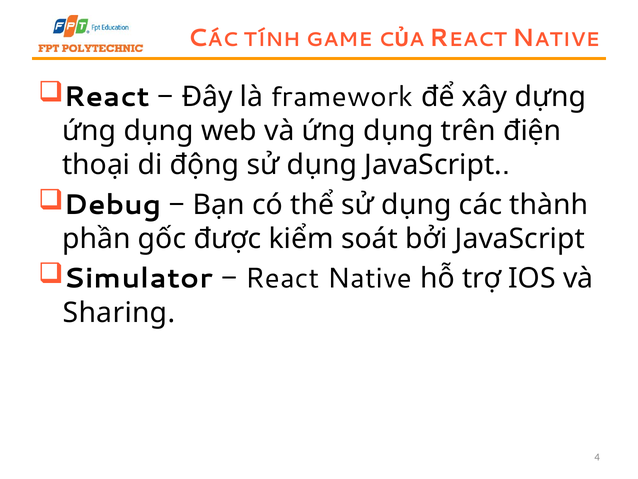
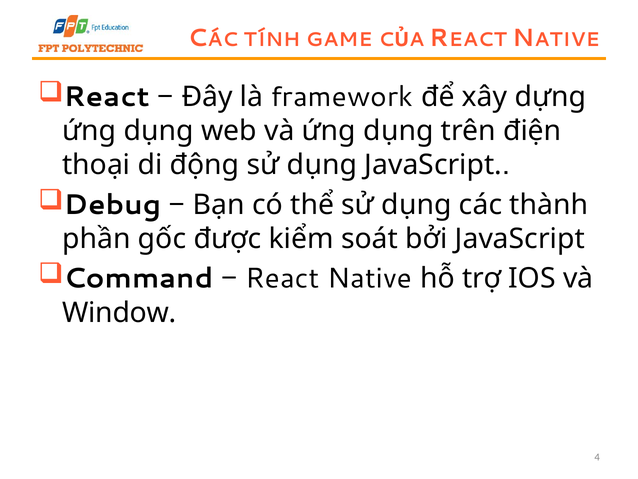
Simulator: Simulator -> Command (139, 278)
Sharing: Sharing -> Window (119, 312)
